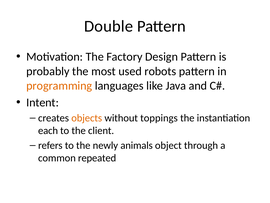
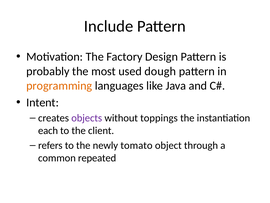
Double: Double -> Include (109, 26)
robots: robots -> dough (160, 71)
objects colour: orange -> purple (87, 118)
animals: animals -> tomato (136, 145)
